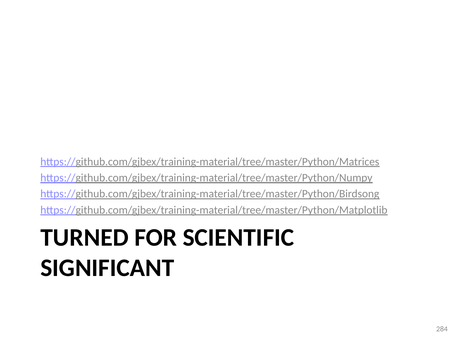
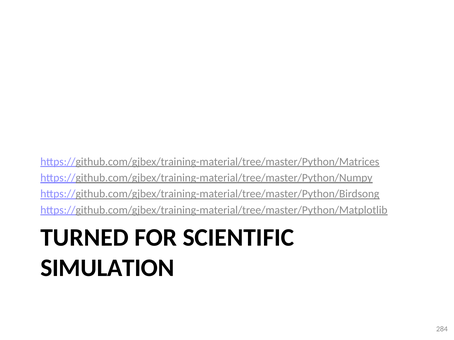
SIGNIFICANT: SIGNIFICANT -> SIMULATION (107, 268)
